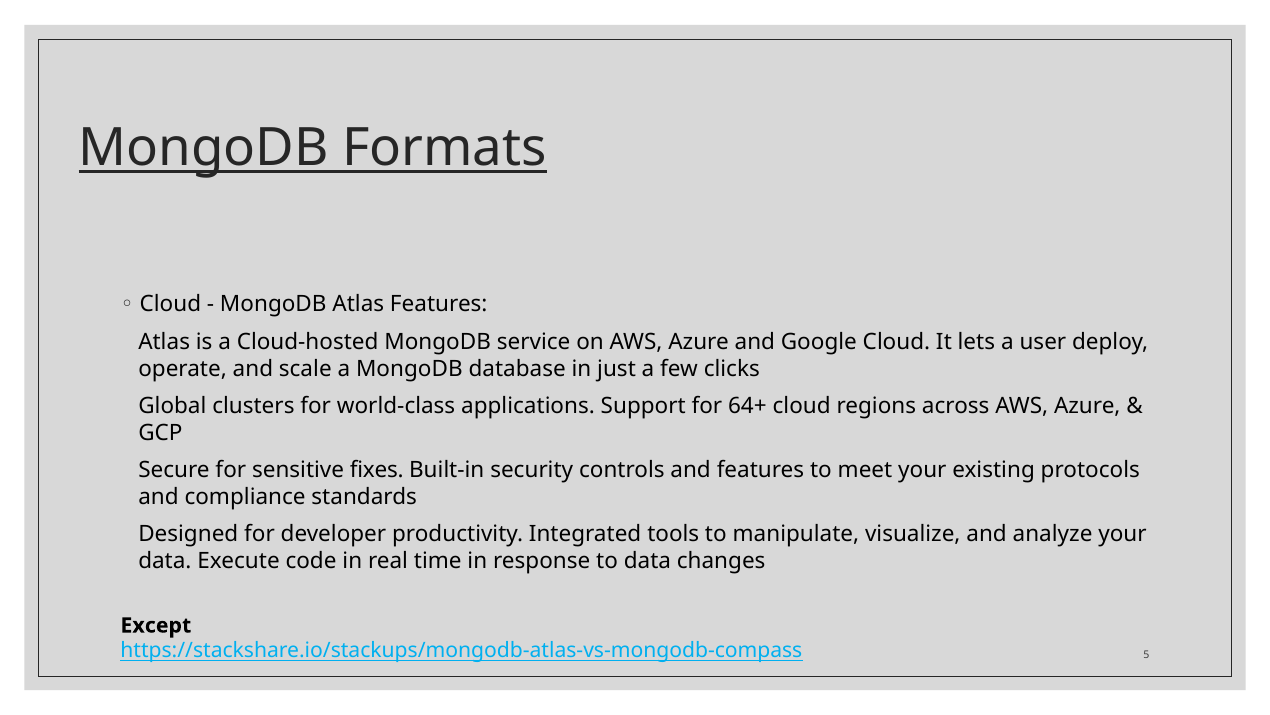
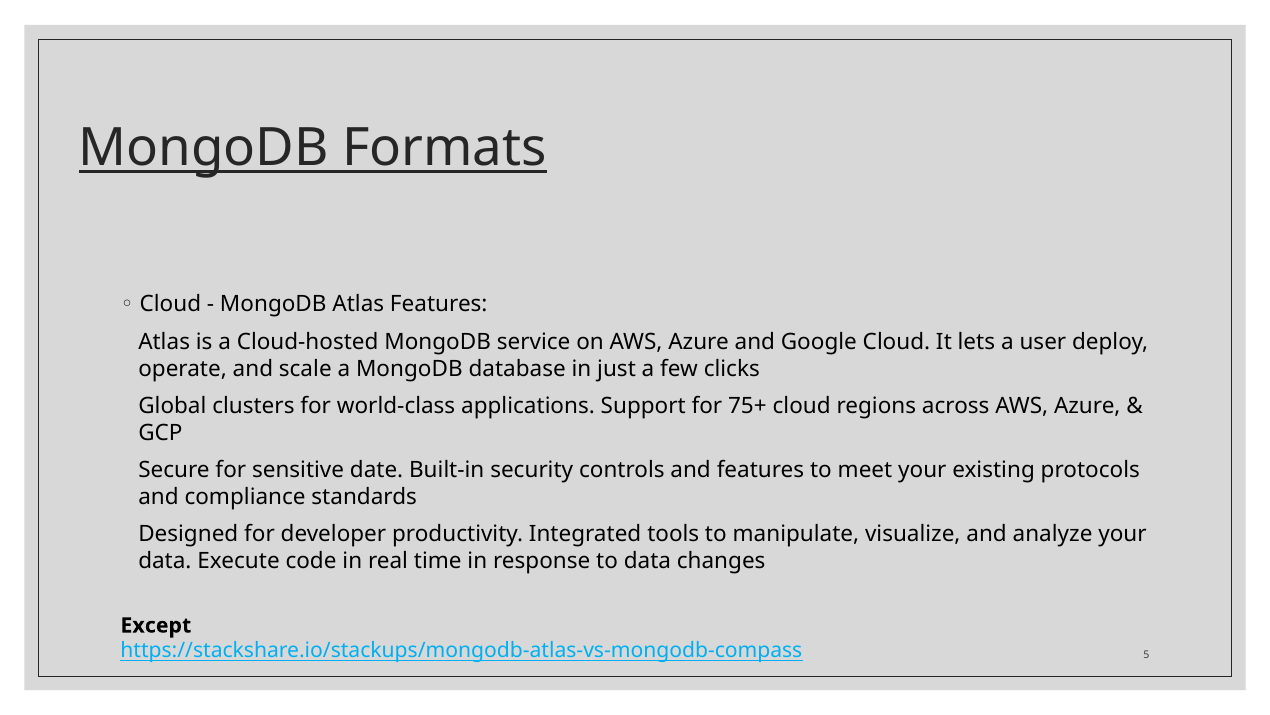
64+: 64+ -> 75+ (747, 406)
fixes: fixes -> date (377, 470)
